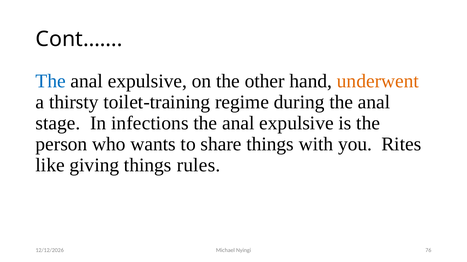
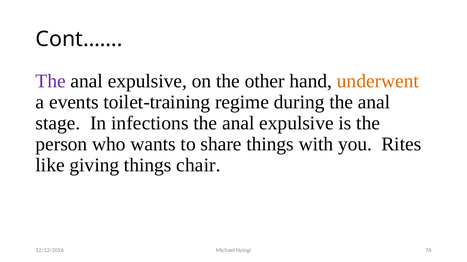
The colour: blue -> purple (51, 81)
thirsty: thirsty -> events (74, 102)
rules: rules -> chair (199, 165)
